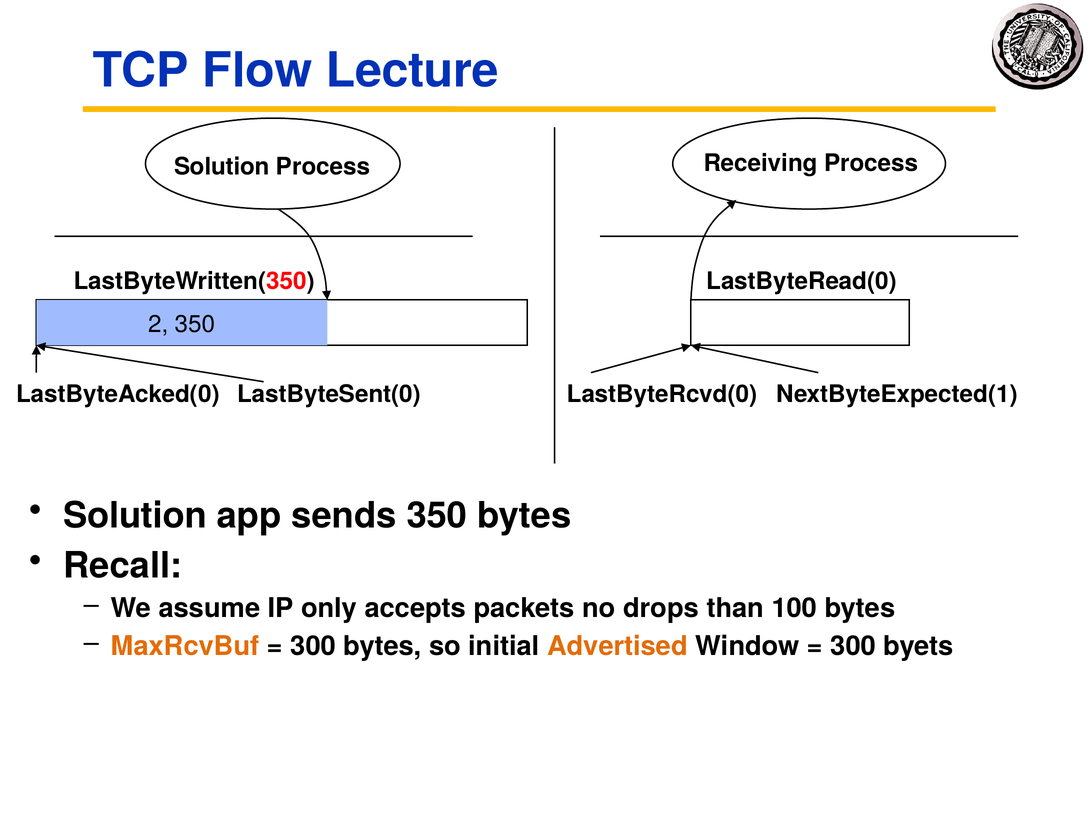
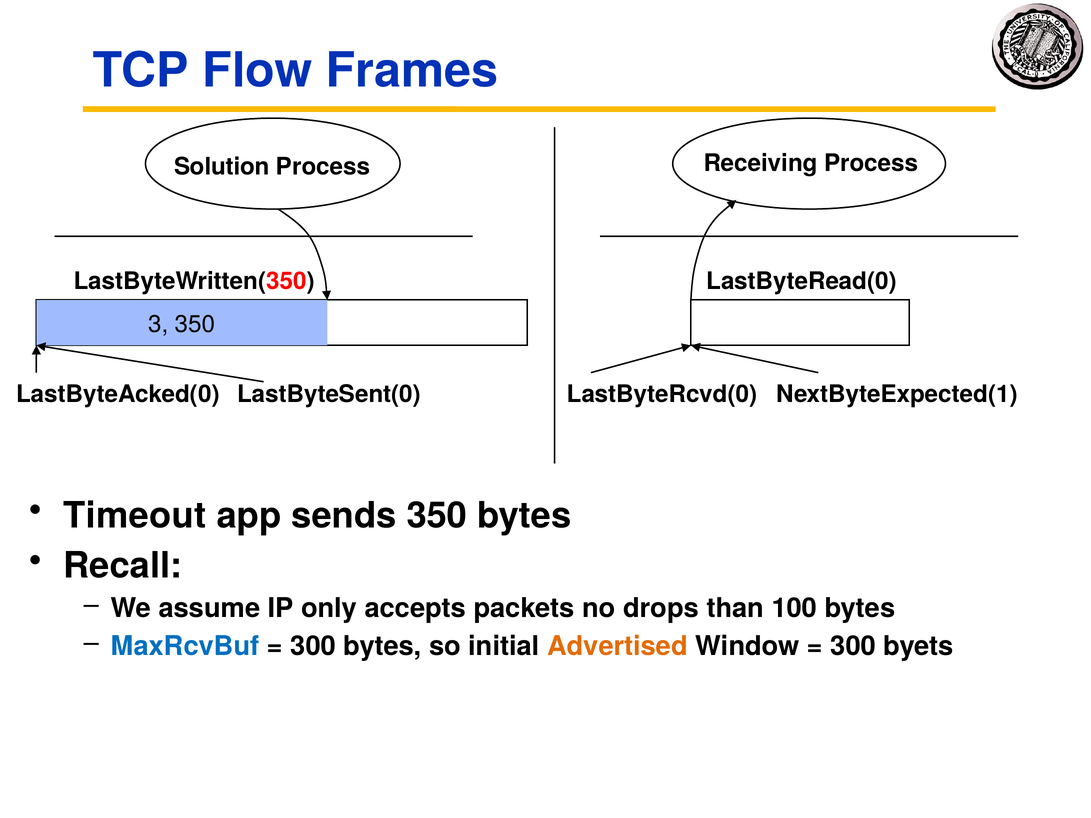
Lecture: Lecture -> Frames (412, 71)
2: 2 -> 3 (158, 324)
Solution: Solution -> Timeout (135, 516)
MaxRcvBuf colour: orange -> blue (185, 646)
